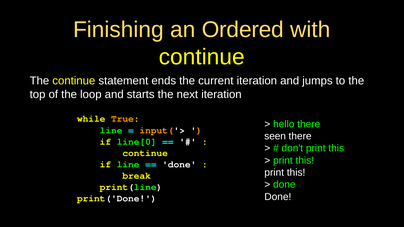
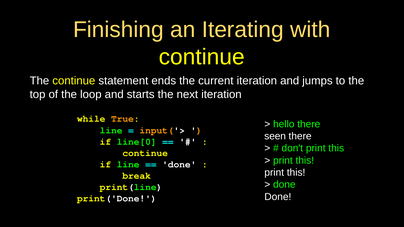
Ordered: Ordered -> Iterating (243, 30)
